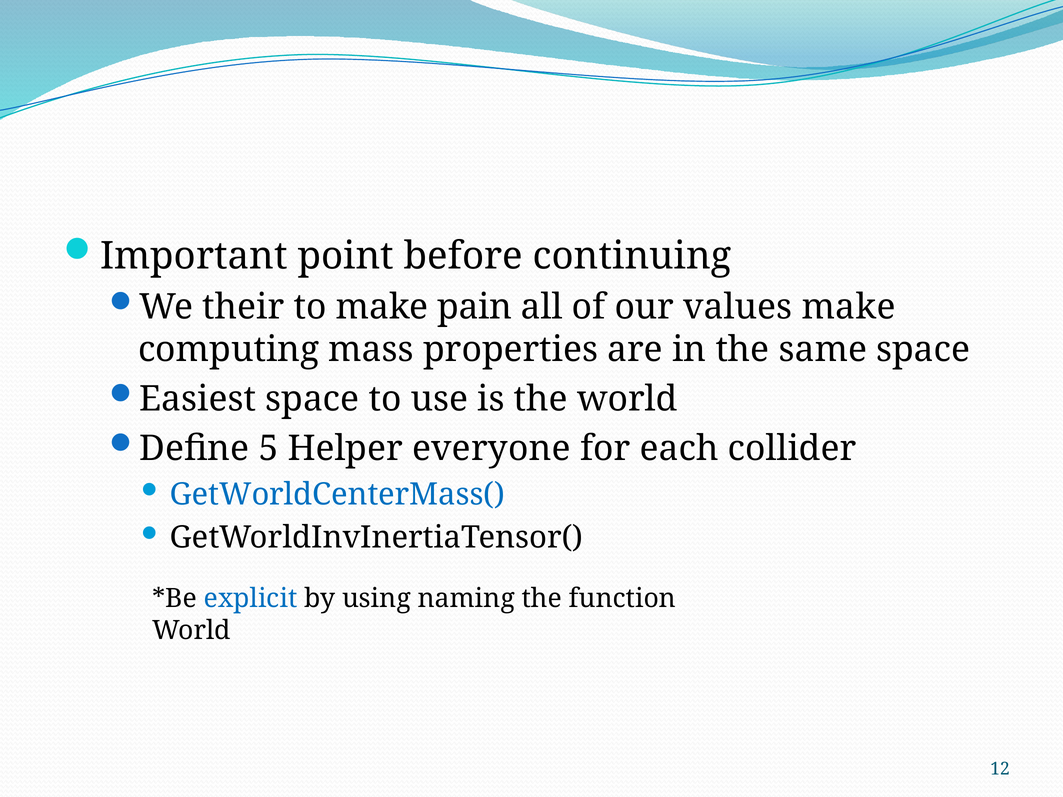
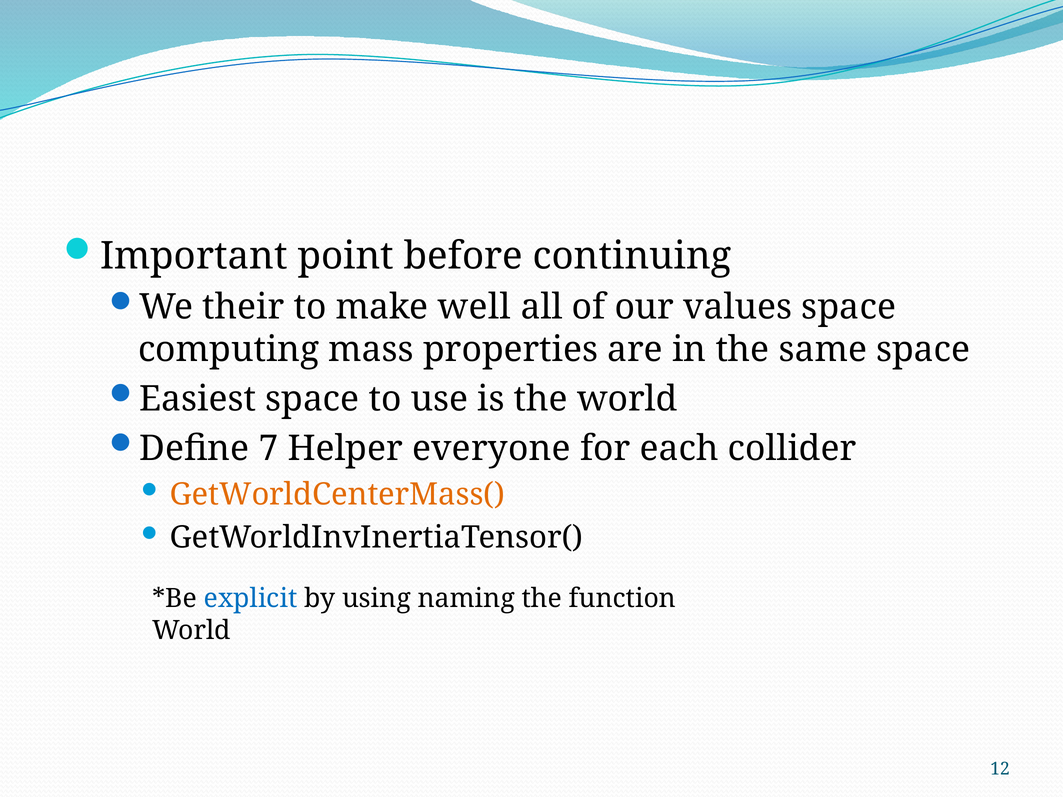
pain: pain -> well (474, 307)
values make: make -> space (849, 307)
5: 5 -> 7 (268, 449)
GetWorldCenterMass( colour: blue -> orange (337, 495)
